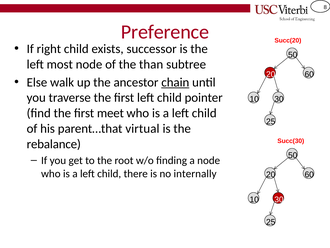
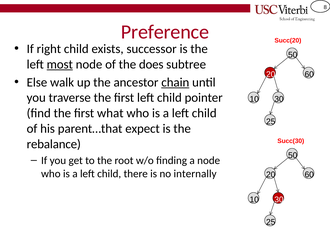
most underline: none -> present (60, 64)
than: than -> does (151, 64)
meet: meet -> what (110, 113)
virtual: virtual -> expect (143, 128)
